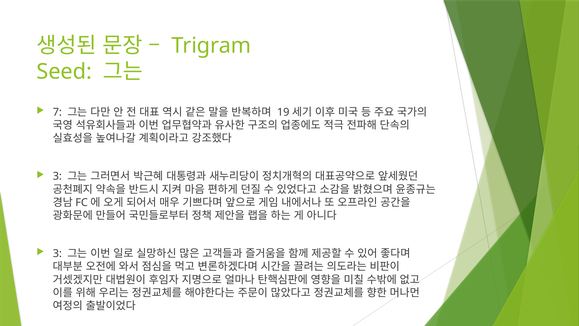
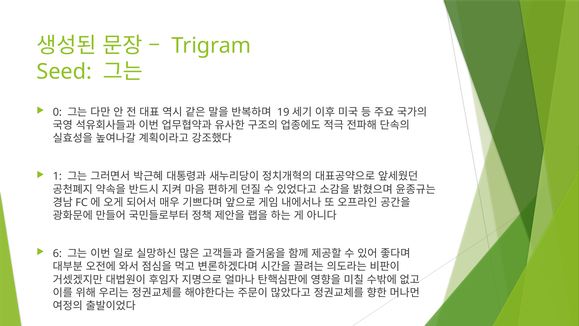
7: 7 -> 0 (57, 112)
3: 3 -> 1 (57, 176)
3: 3 -> 6 (57, 253)
